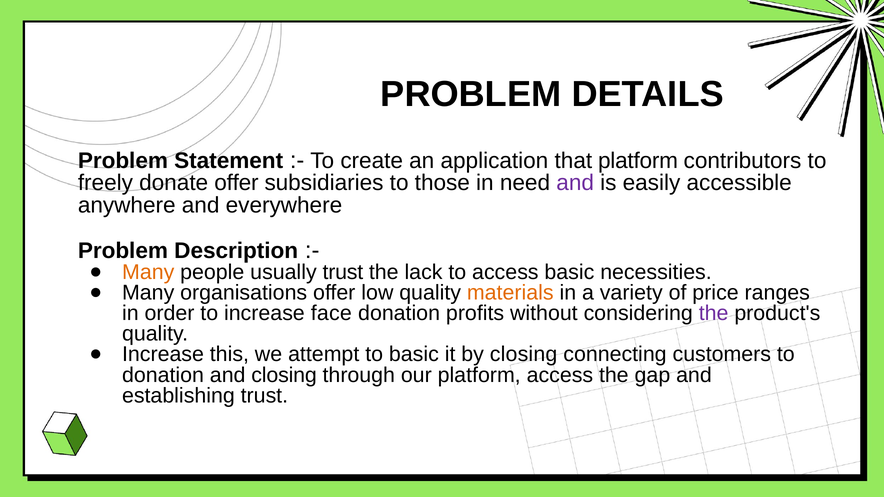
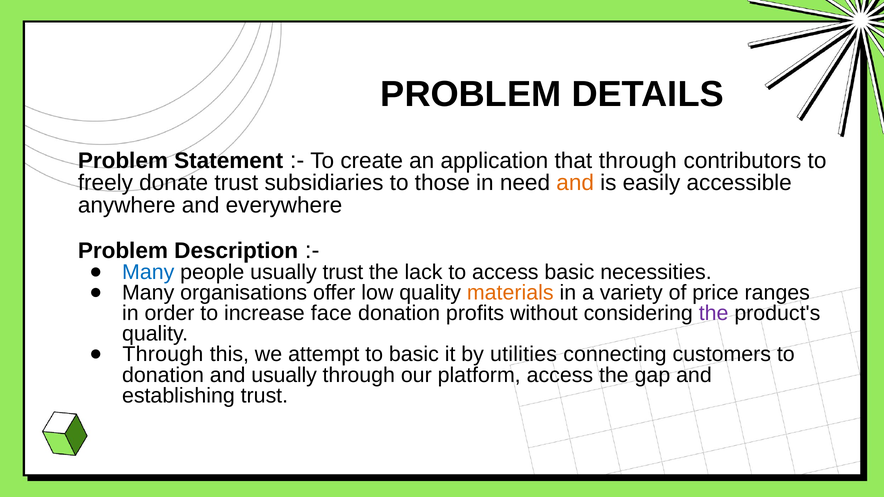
that platform: platform -> through (638, 161)
donate offer: offer -> trust (236, 183)
and colour: purple -> orange (575, 183)
Many colour: orange -> blue (148, 272)
Increase: Increase -> Through (163, 355)
by closing: closing -> utilities (524, 355)
and closing: closing -> usually (284, 375)
